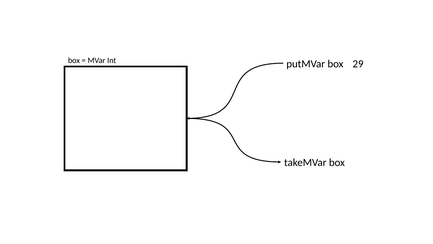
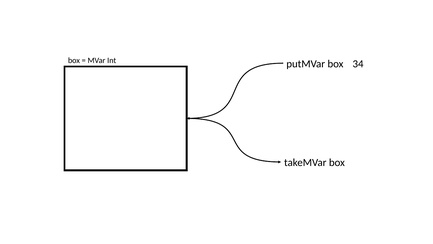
29: 29 -> 34 (358, 64)
